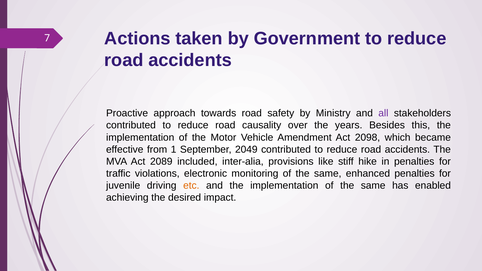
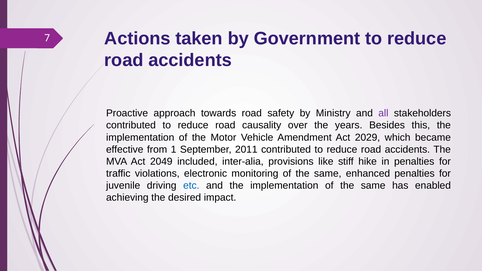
2098: 2098 -> 2029 (368, 137)
2049: 2049 -> 2011 (246, 149)
2089: 2089 -> 2049 (161, 162)
etc colour: orange -> blue (191, 186)
